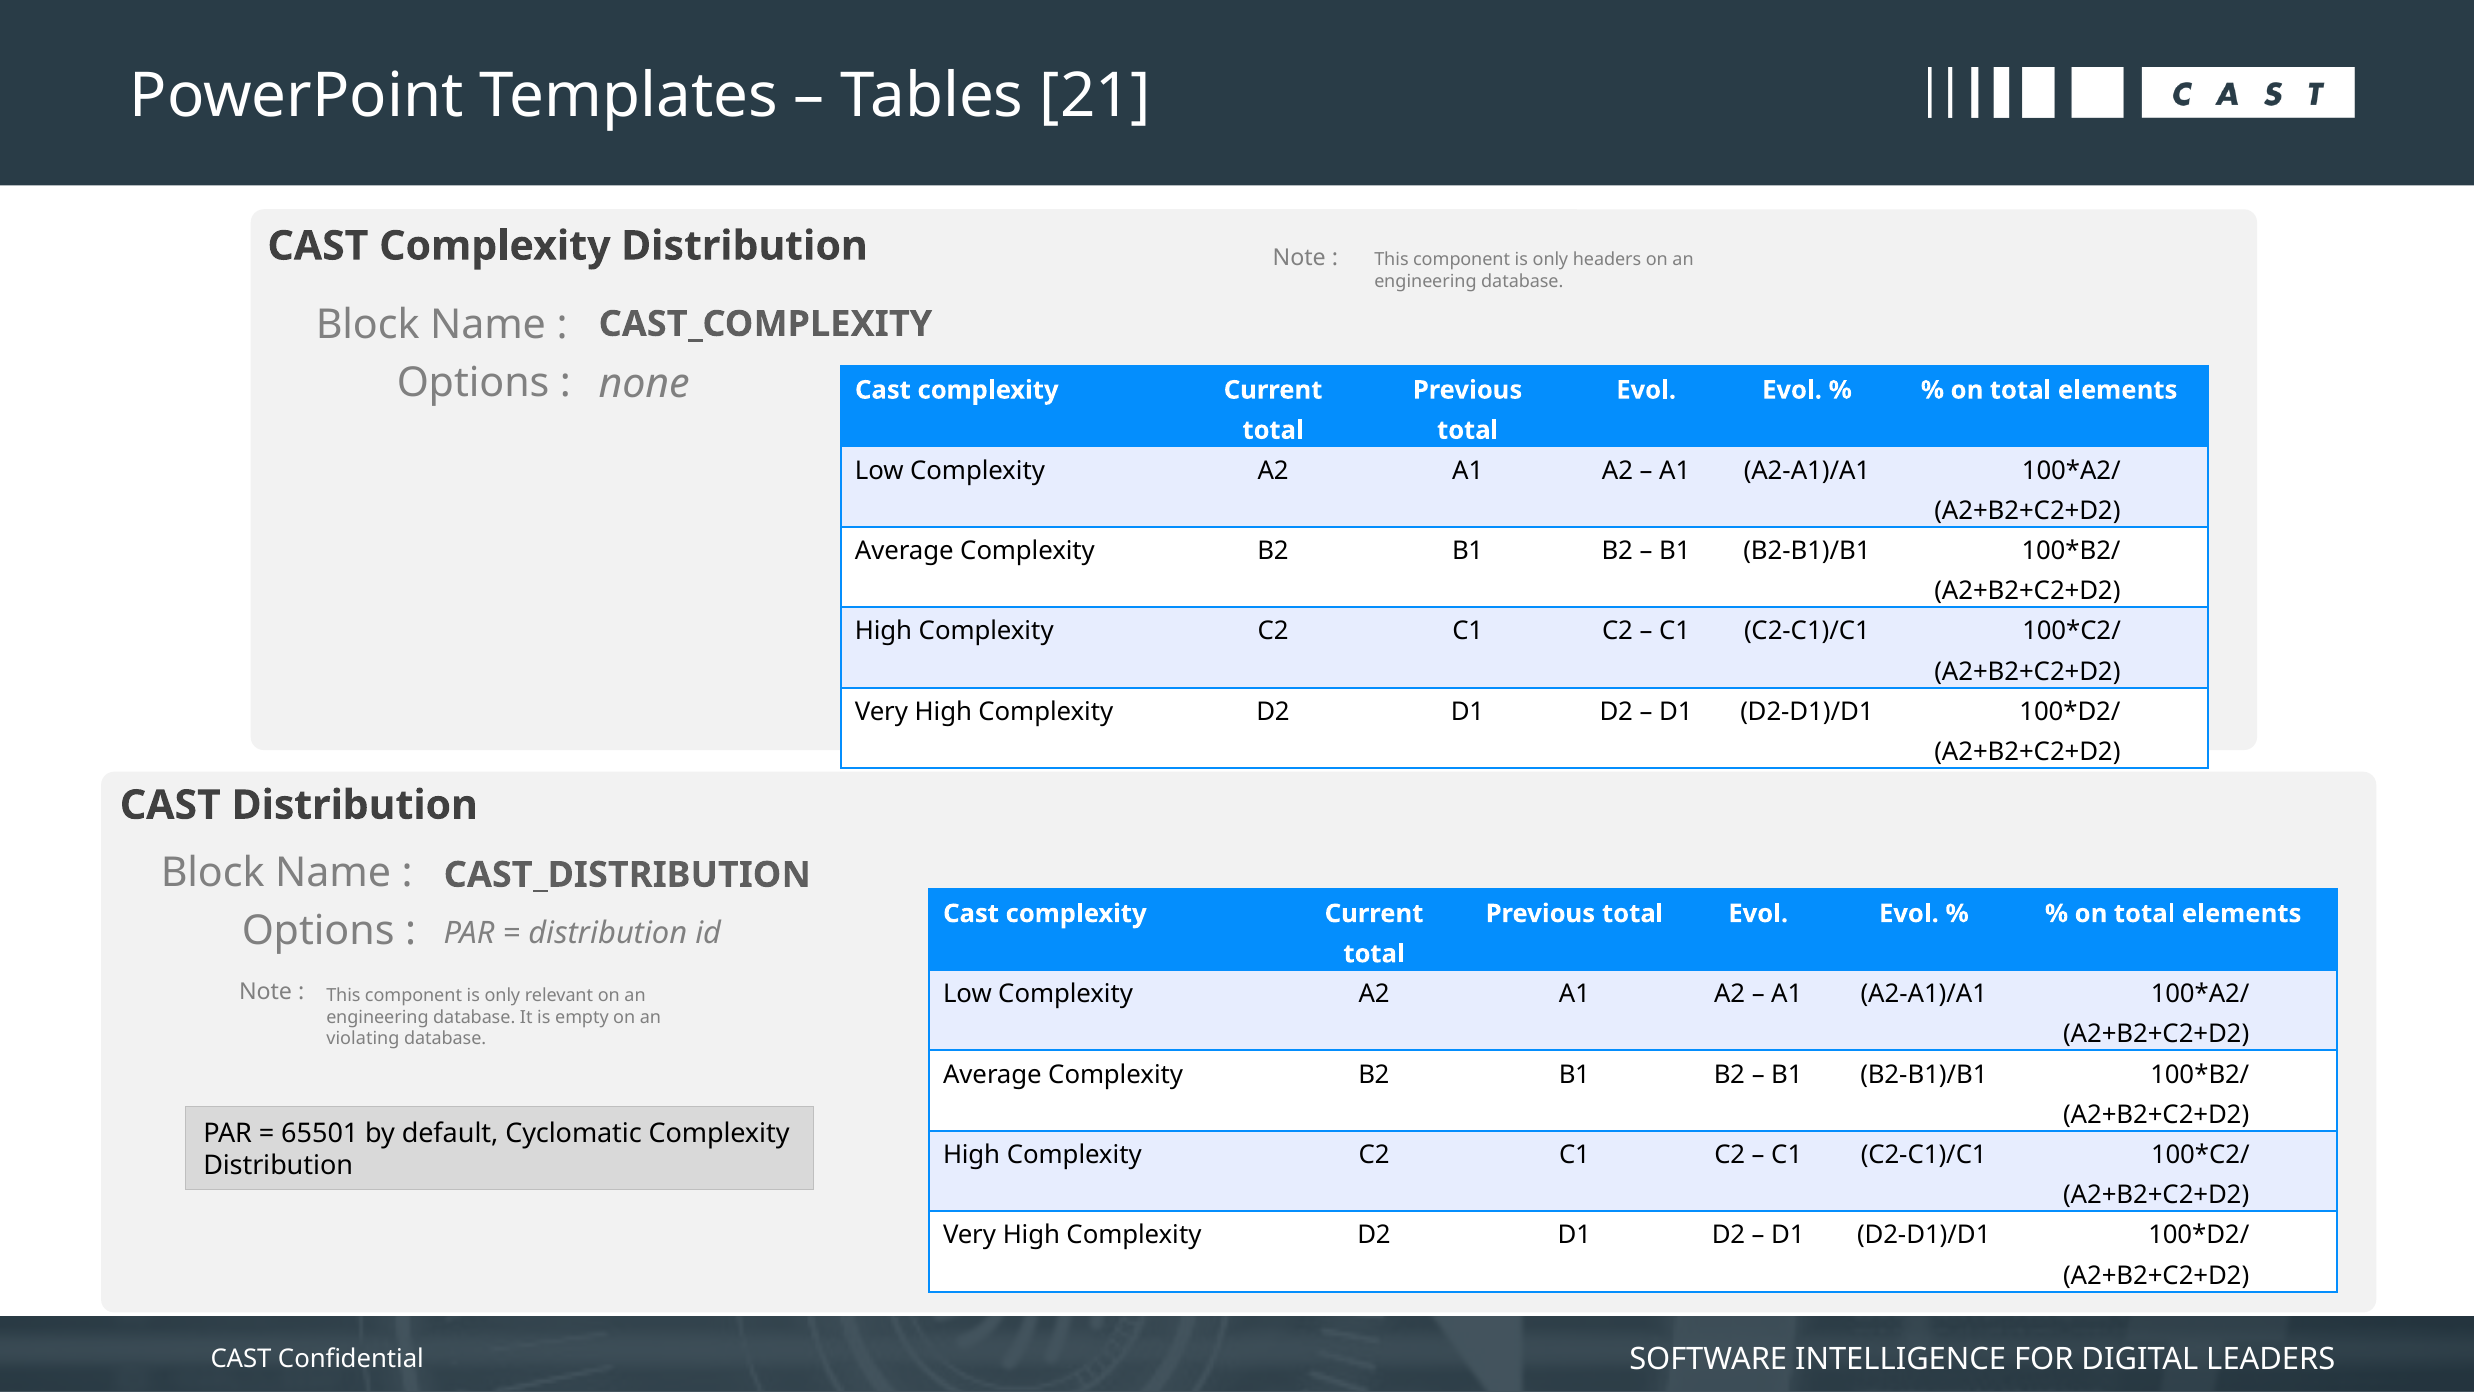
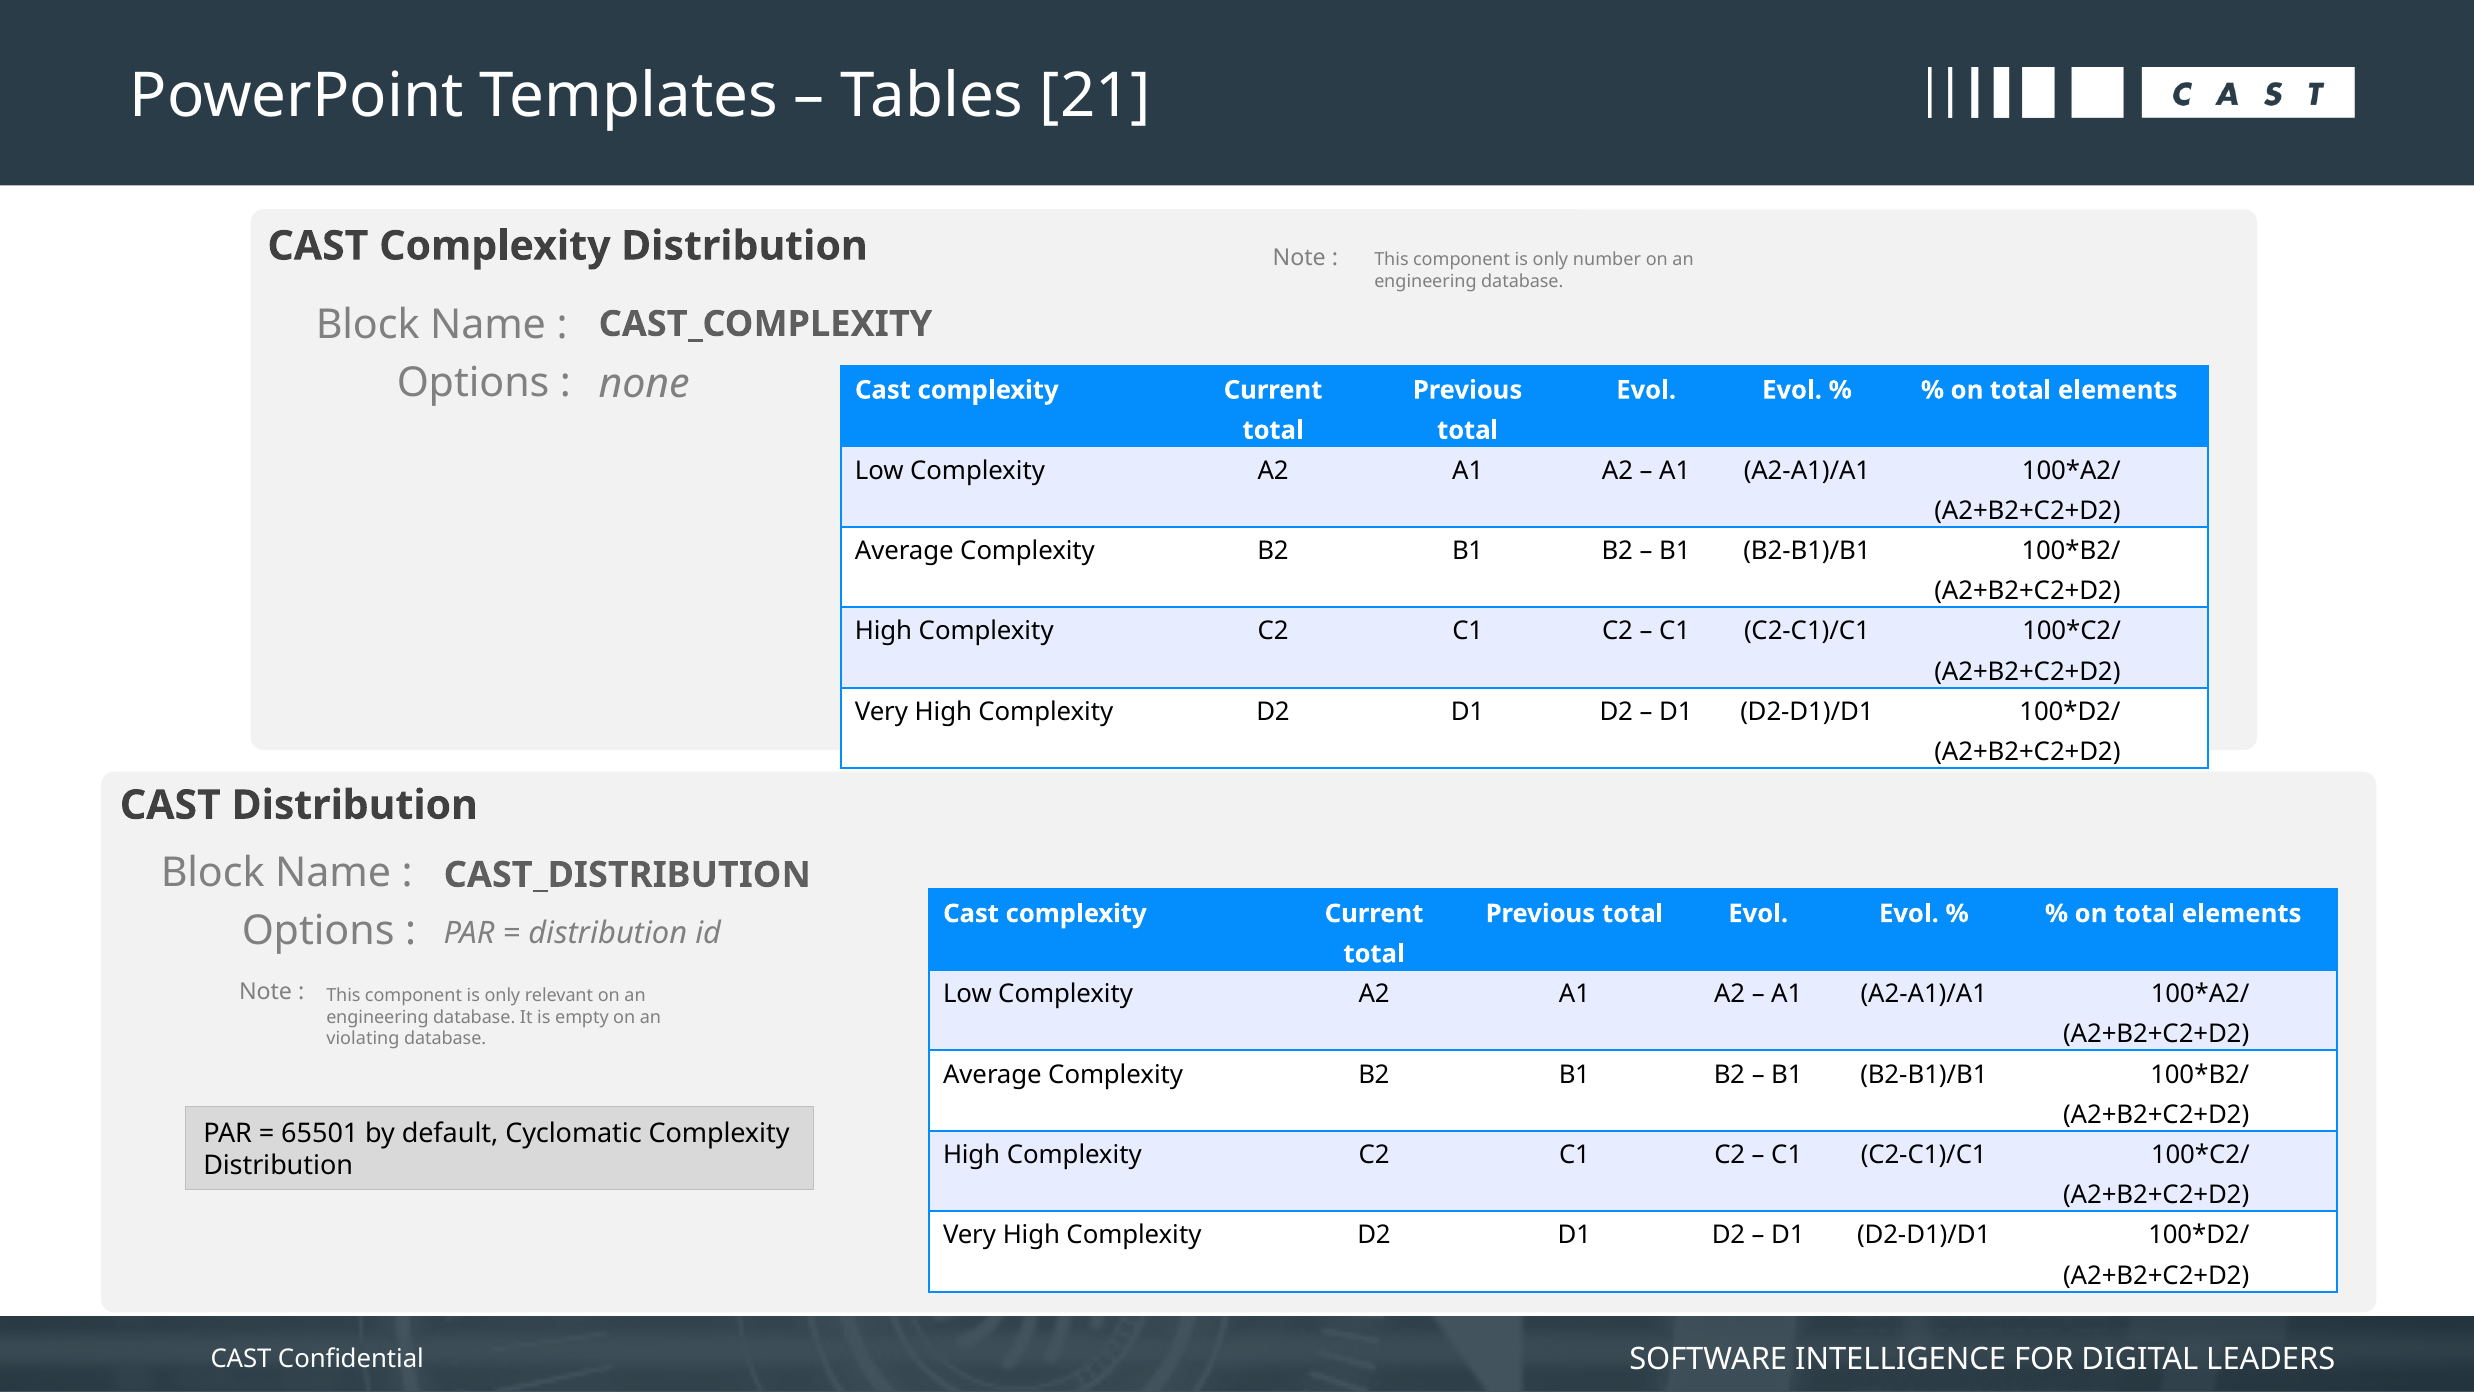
headers: headers -> number (1607, 260)
